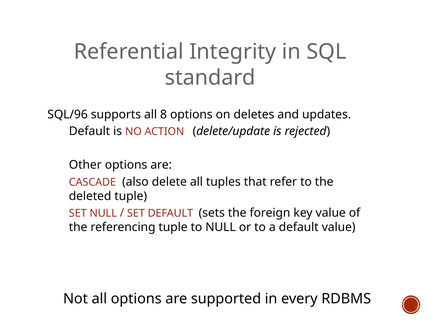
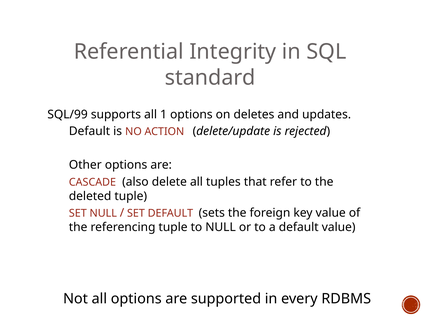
SQL/96: SQL/96 -> SQL/99 (68, 114)
8: 8 -> 1 (164, 114)
